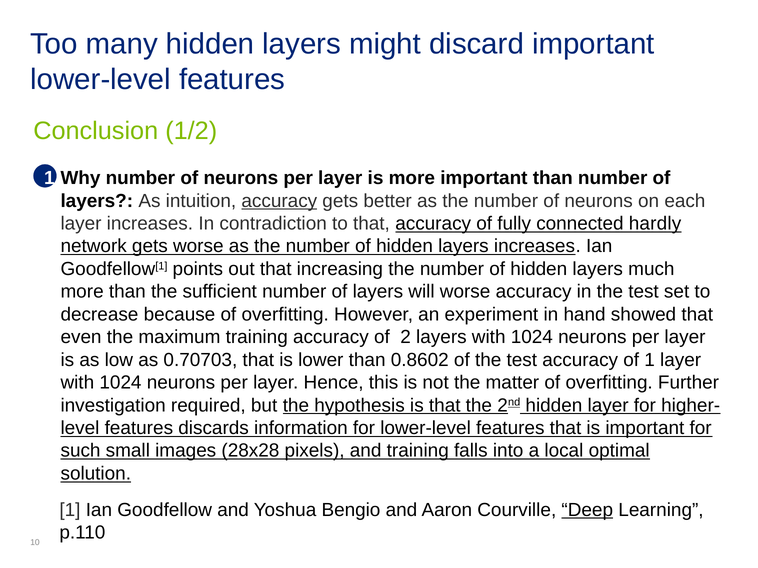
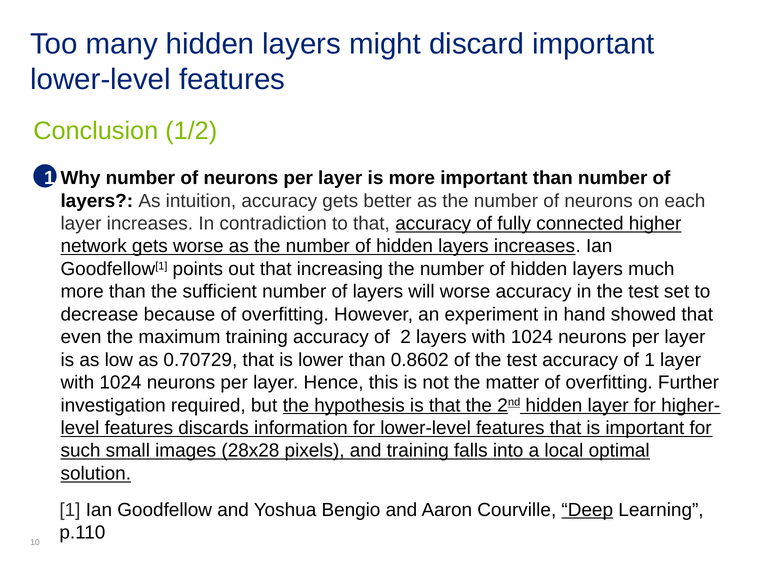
accuracy underline: present -> none (279, 201)
hardly: hardly -> higher (655, 224)
0.70703: 0.70703 -> 0.70729 (200, 360)
